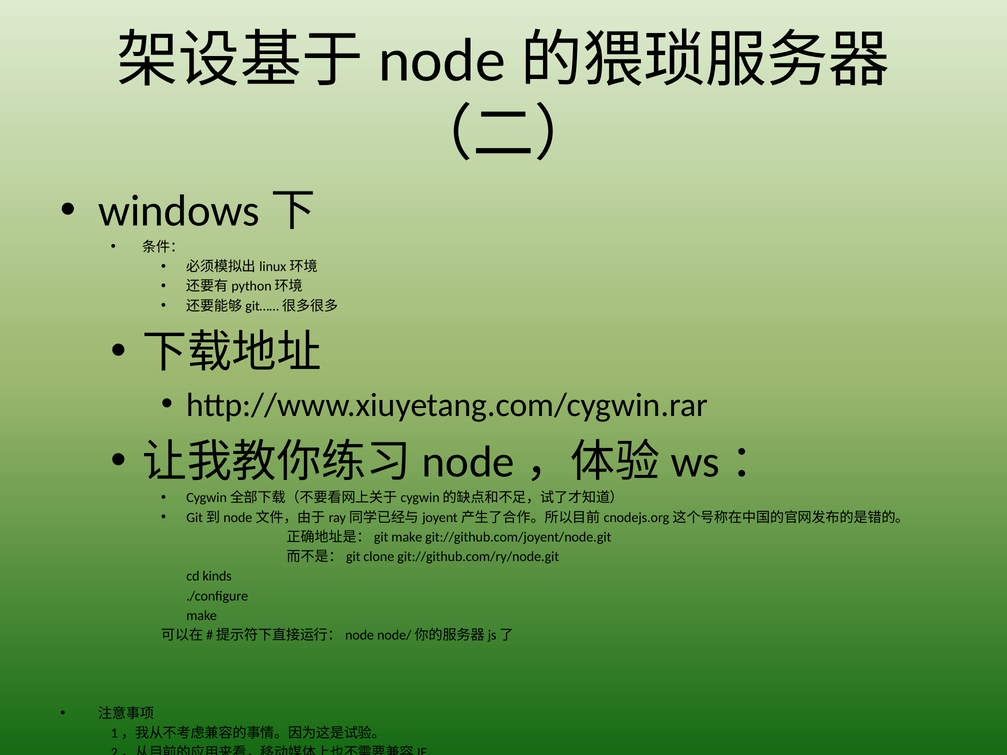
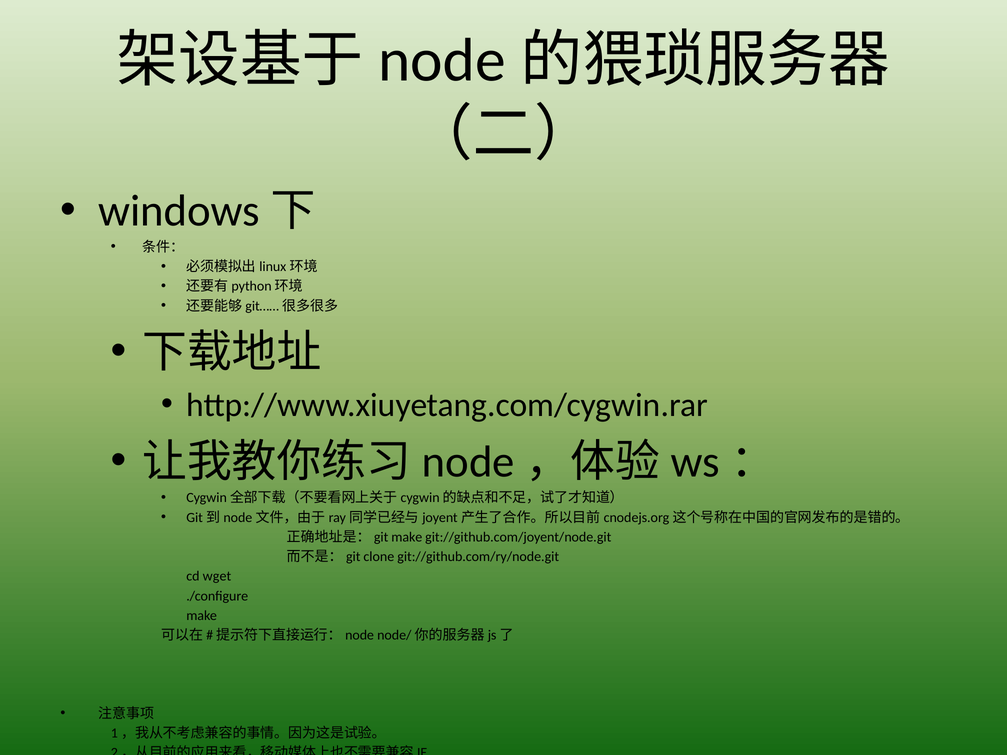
kinds: kinds -> wget (217, 577)
